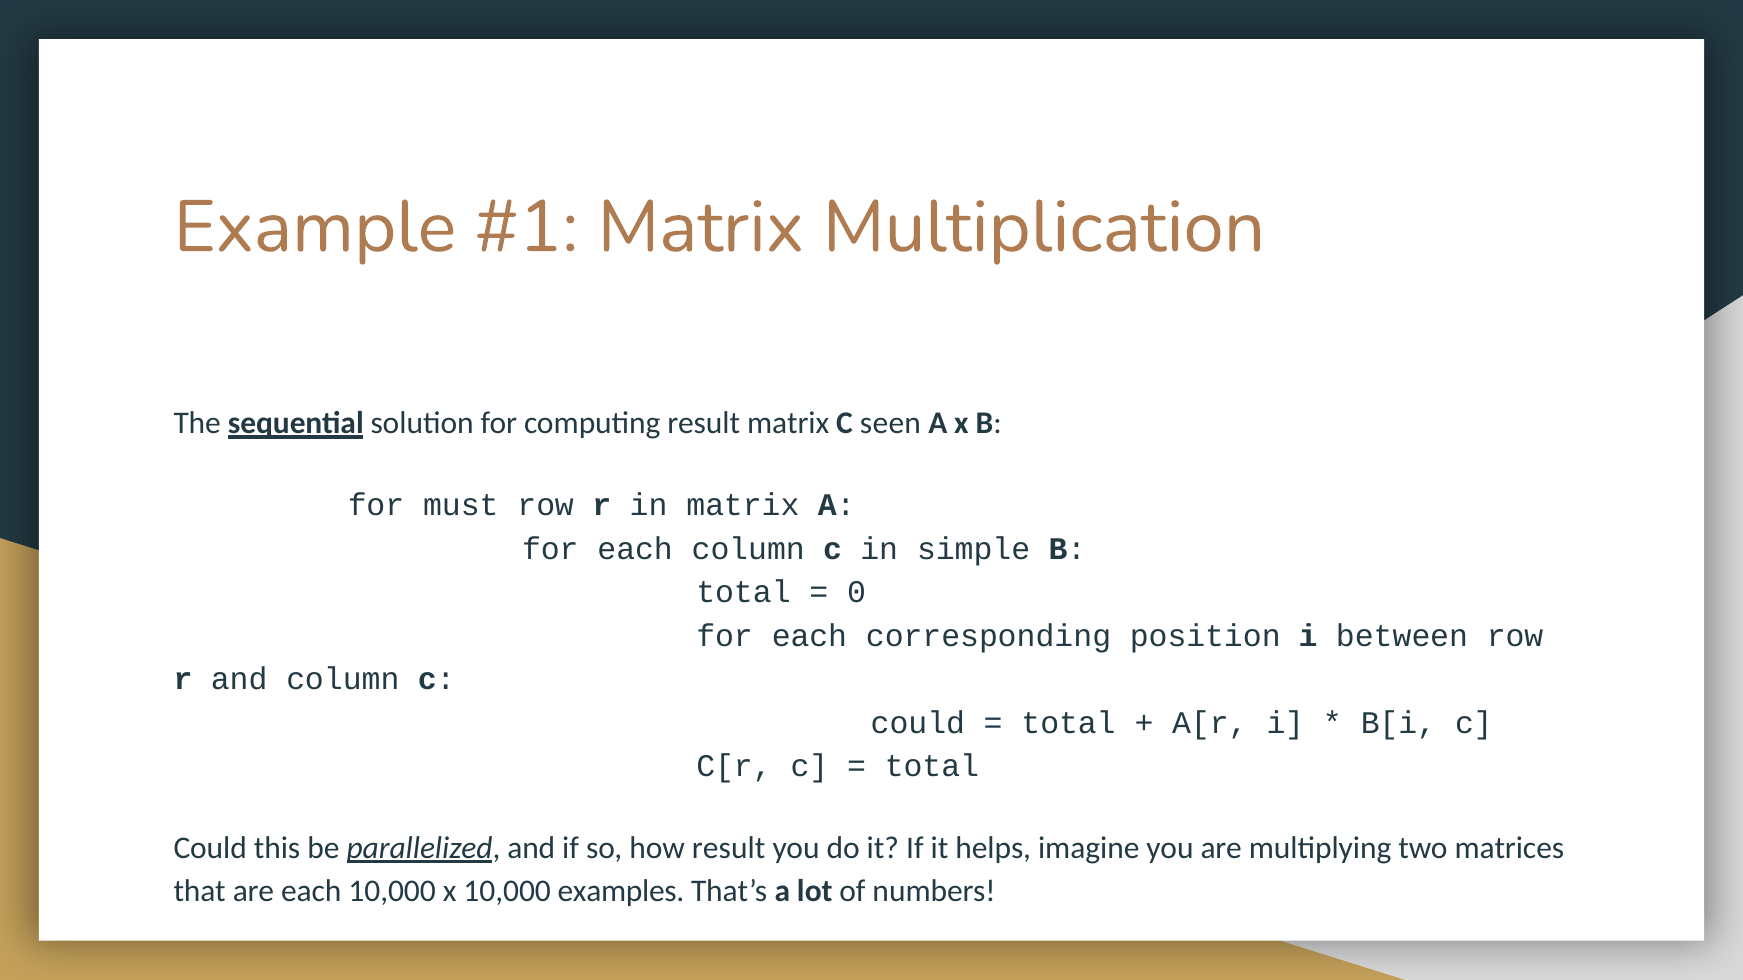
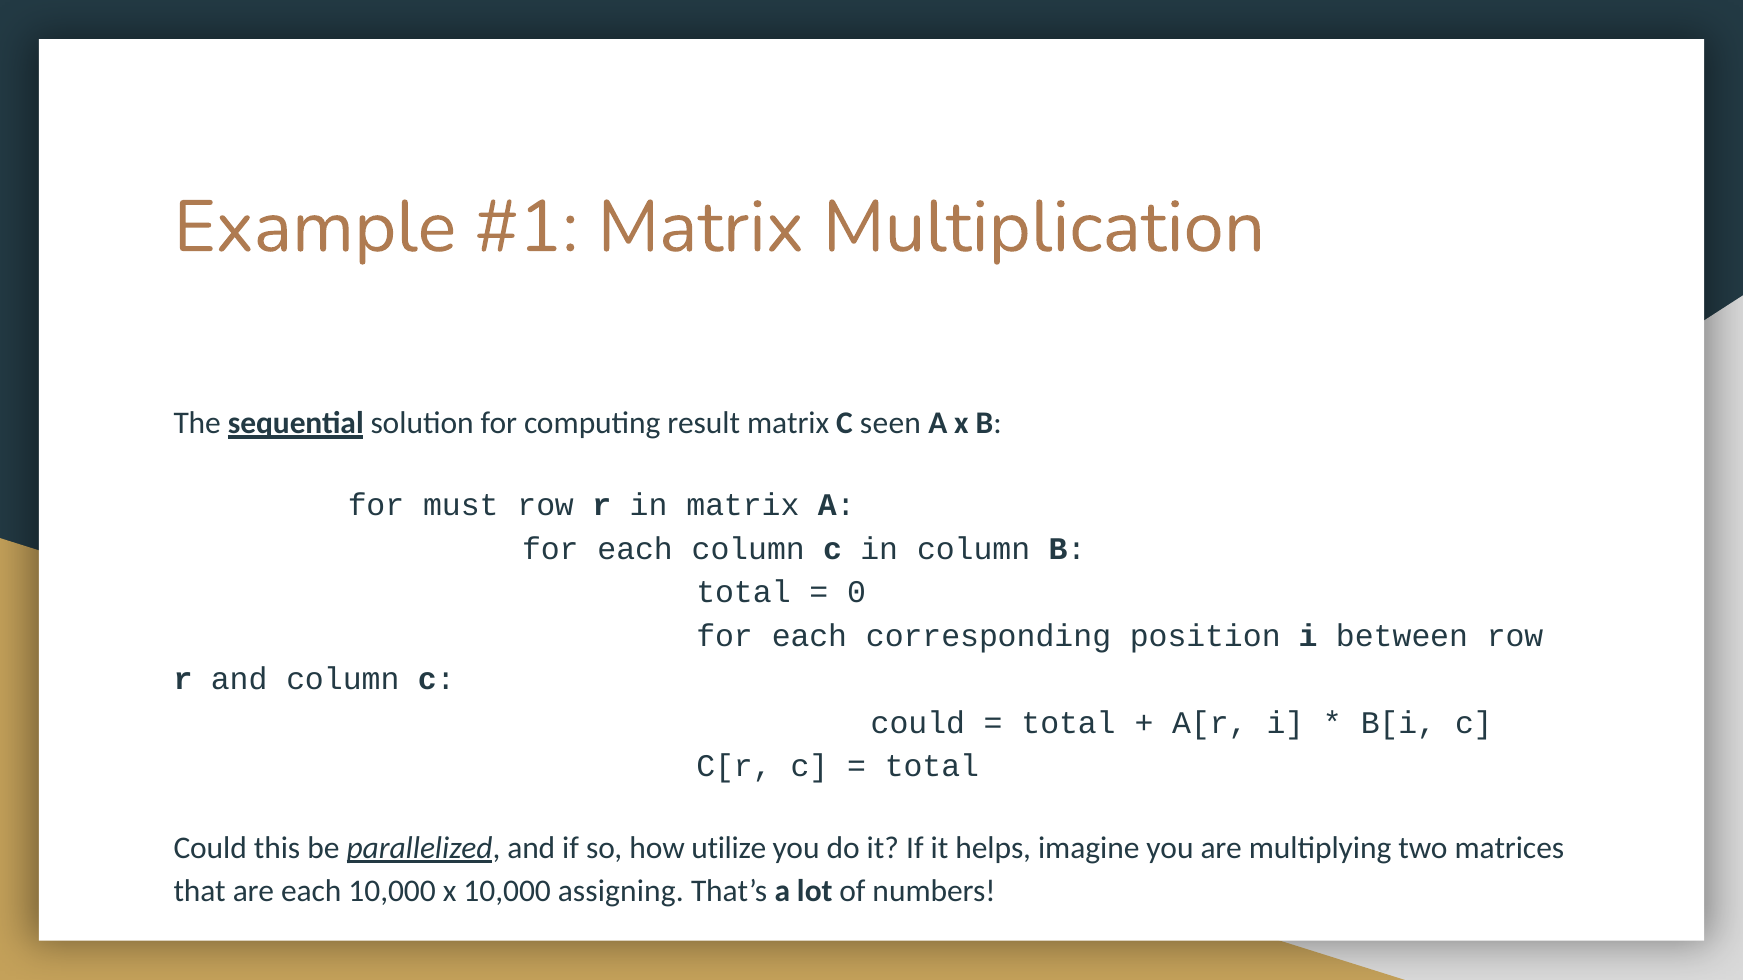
in simple: simple -> column (974, 549)
how result: result -> utilize (729, 849)
examples: examples -> assigning (621, 892)
